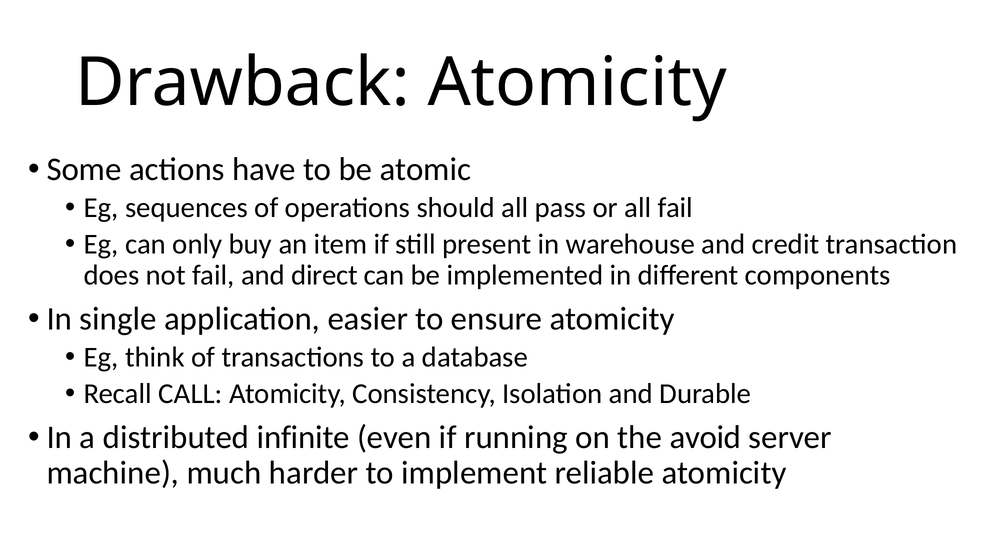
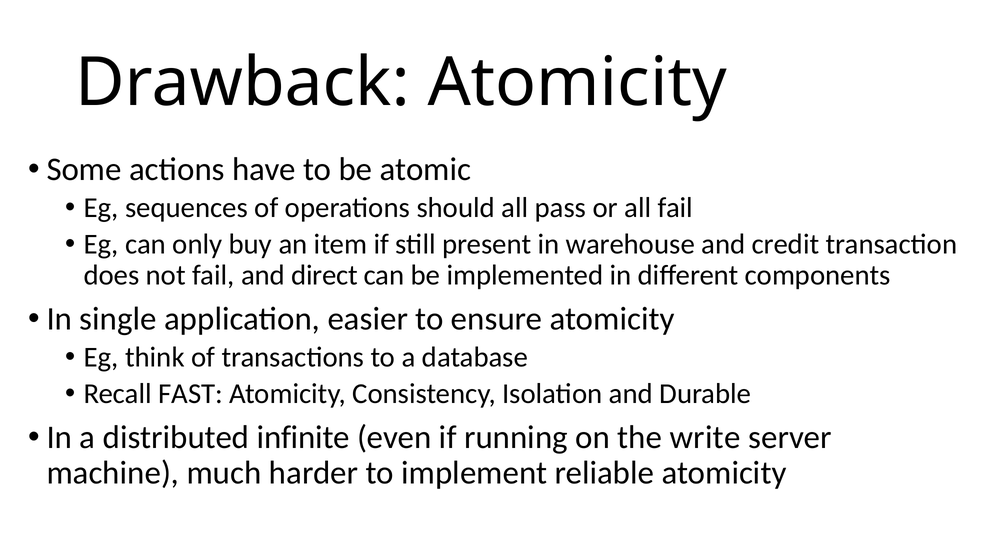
CALL: CALL -> FAST (191, 394)
avoid: avoid -> write (705, 437)
